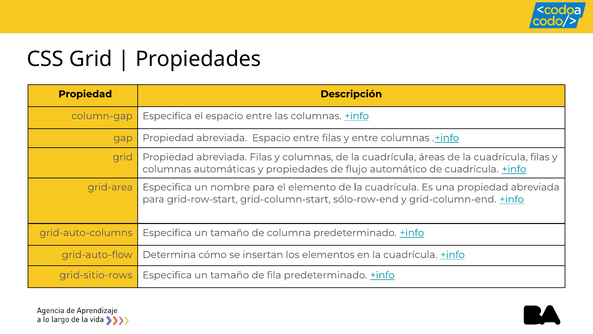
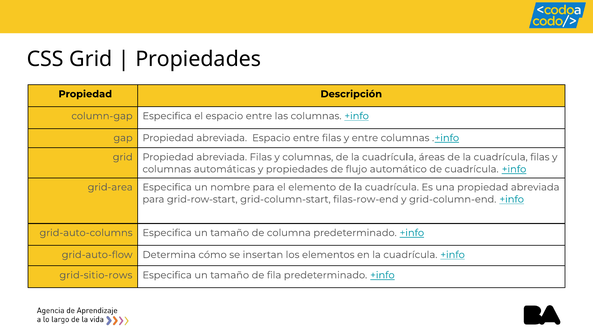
sólo-row-end: sólo-row-end -> filas-row-end (366, 199)
